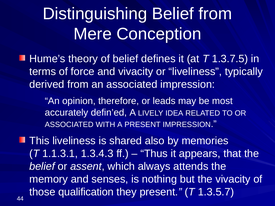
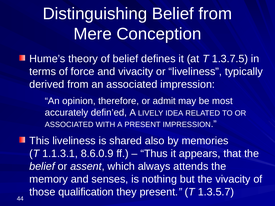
leads: leads -> admit (164, 101)
1.3.4.3: 1.3.4.3 -> 8.6.0.9 (97, 154)
